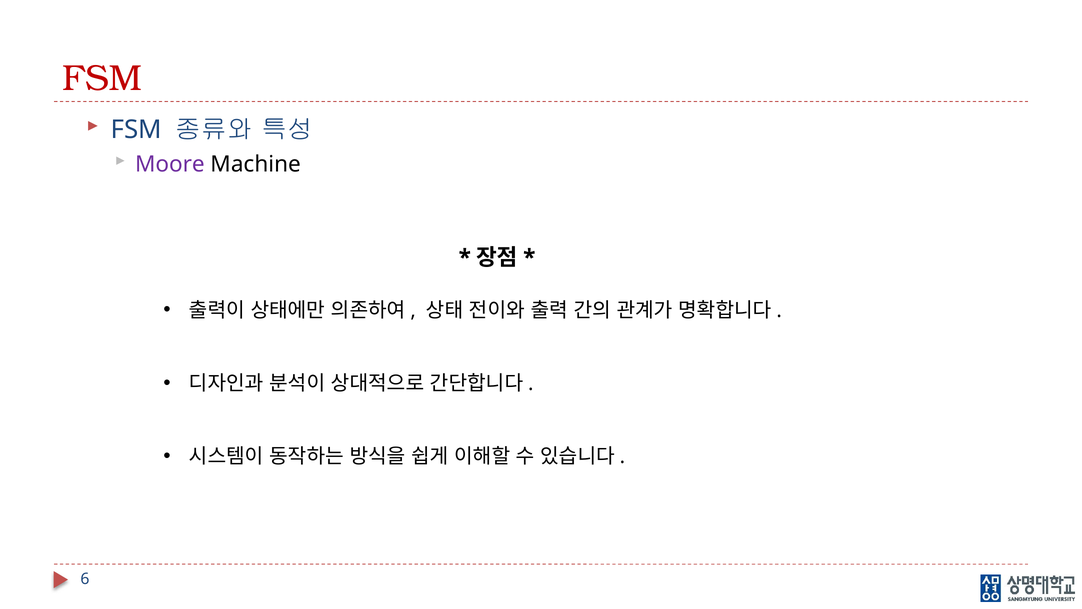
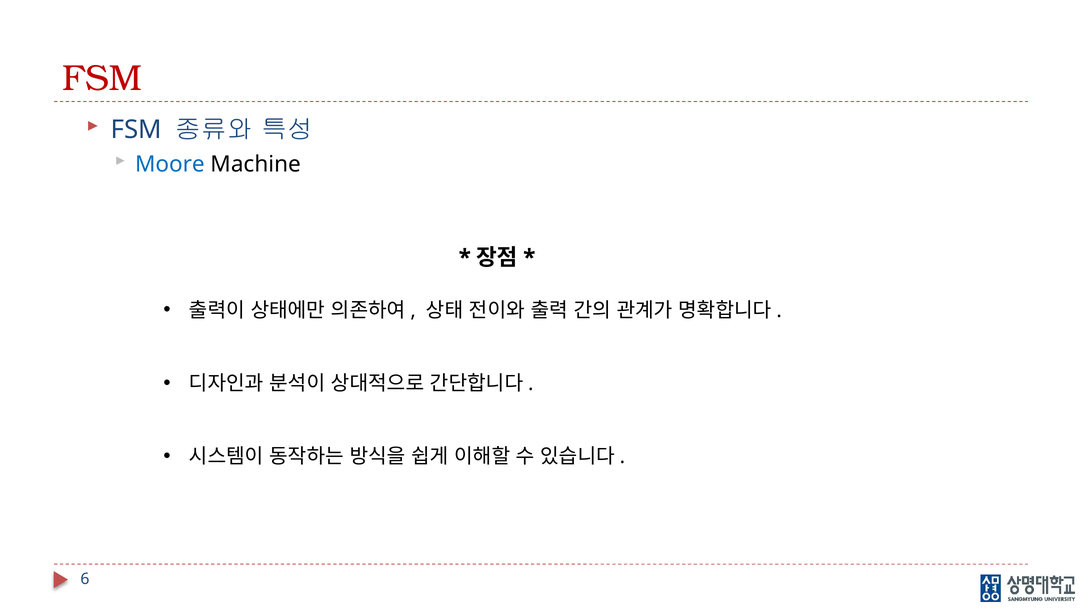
Moore colour: purple -> blue (170, 164)
